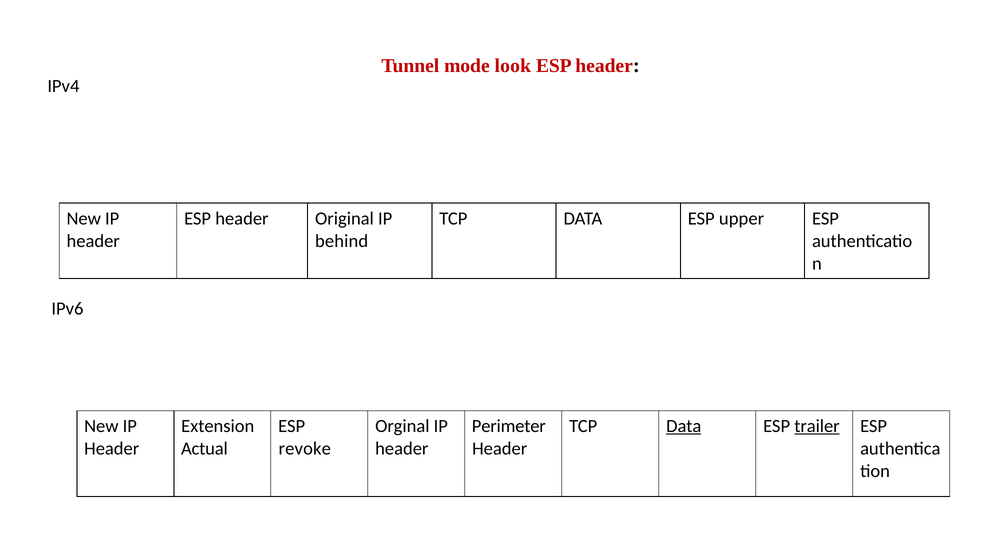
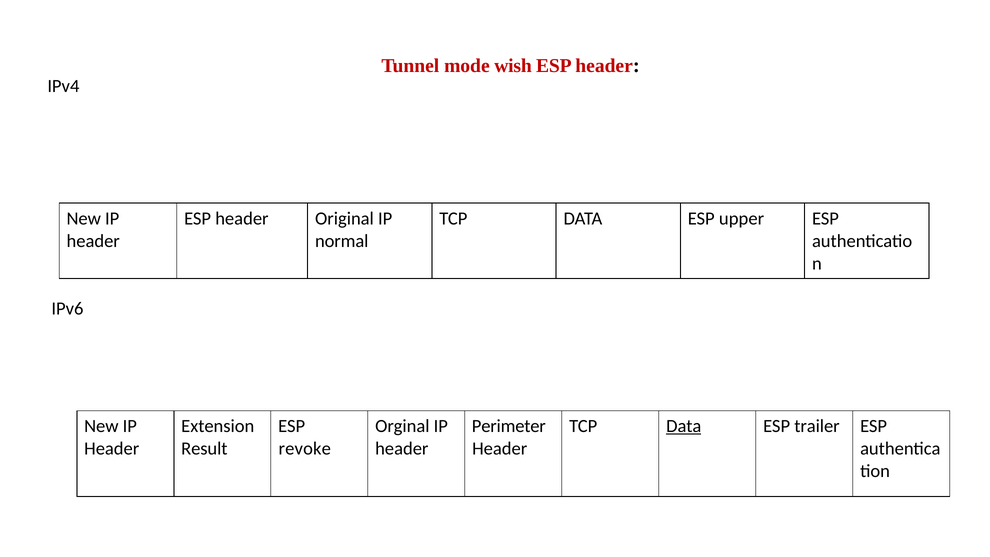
look: look -> wish (513, 66)
behind: behind -> normal (342, 241)
trailer underline: present -> none (817, 426)
Actual: Actual -> Result (204, 449)
